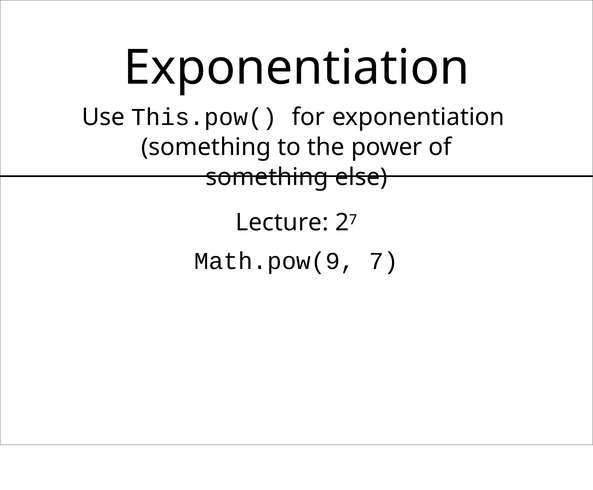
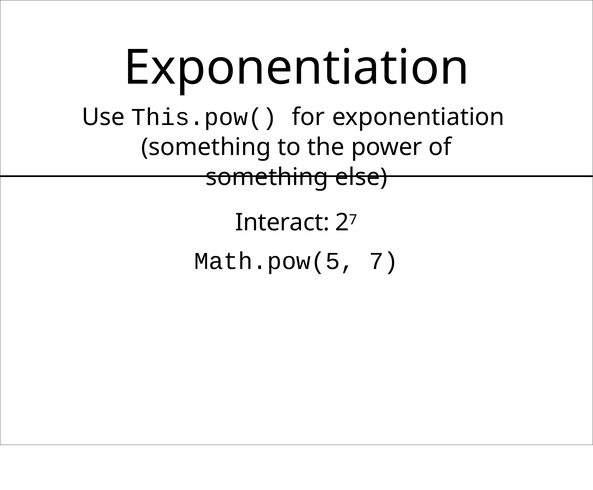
Lecture: Lecture -> Interact (282, 222)
Math.pow(9: Math.pow(9 -> Math.pow(5 (274, 261)
